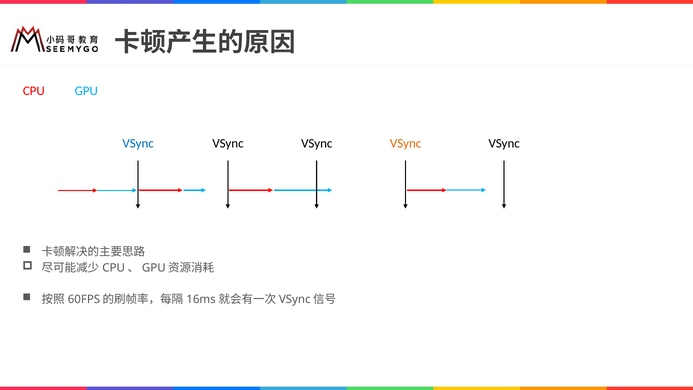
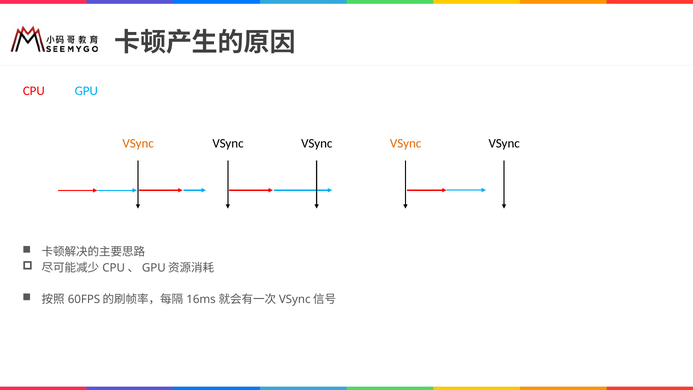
VSync colour: blue -> orange (138, 144)
